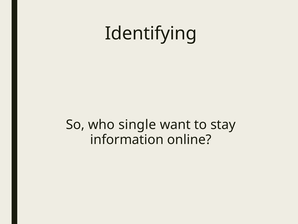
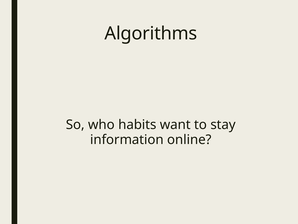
Identifying: Identifying -> Algorithms (151, 33)
single: single -> habits (137, 124)
